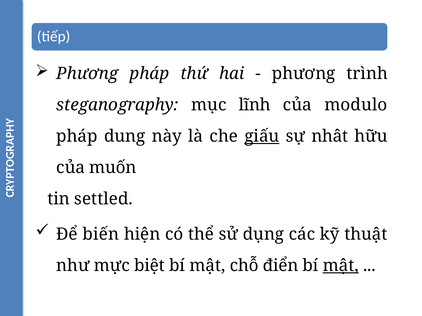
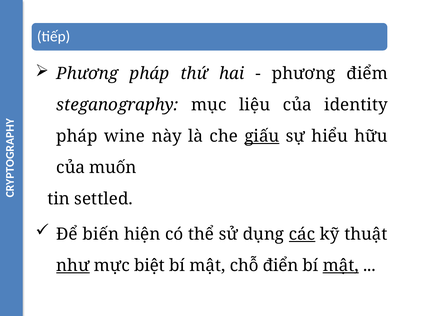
trình: trình -> điểm (367, 74)
lĩnh: lĩnh -> liệu (255, 105)
modulo: modulo -> identity (356, 105)
dung: dung -> wine (125, 137)
nhât: nhât -> hiểu (330, 137)
các underline: none -> present (302, 234)
như underline: none -> present (73, 266)
